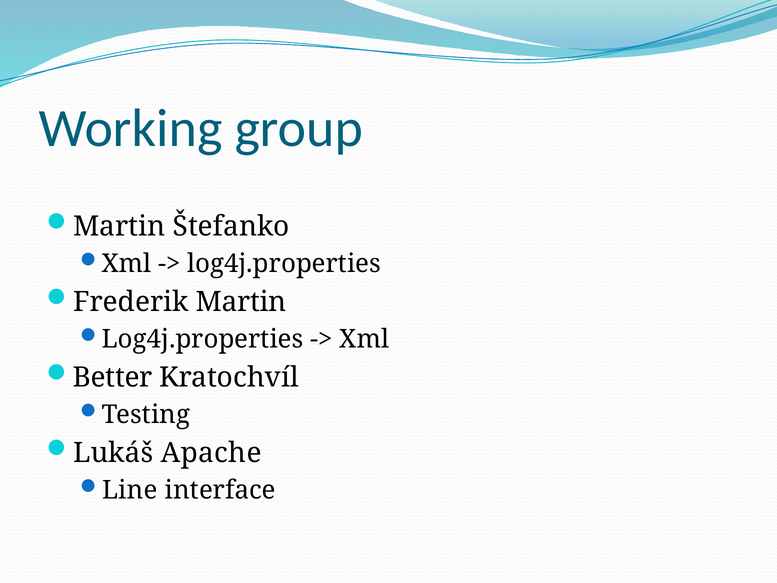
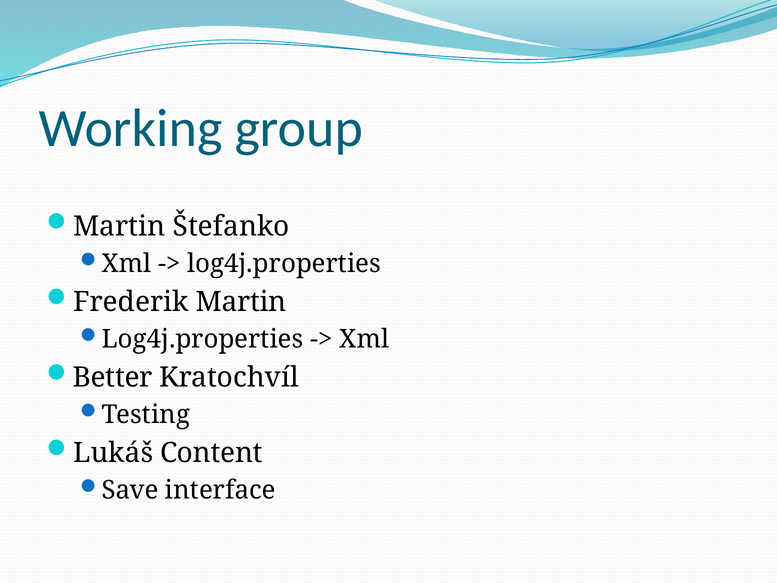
Apache: Apache -> Content (211, 453)
Line: Line -> Save (130, 490)
